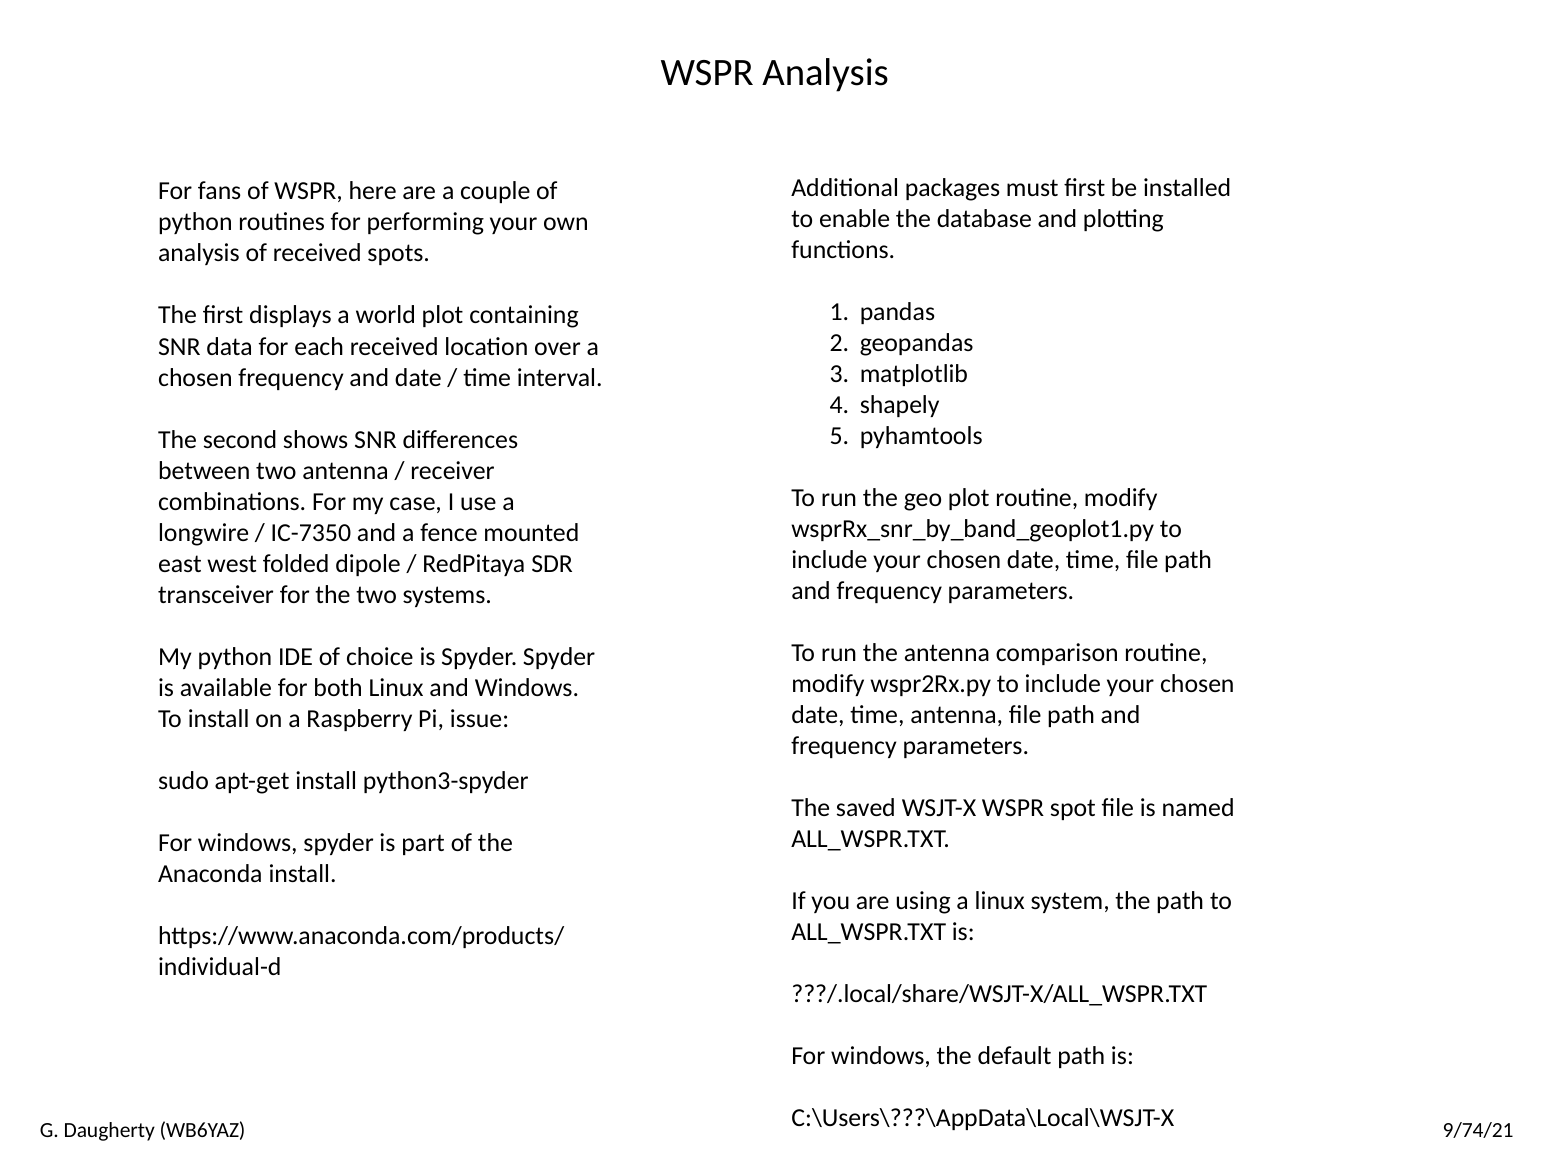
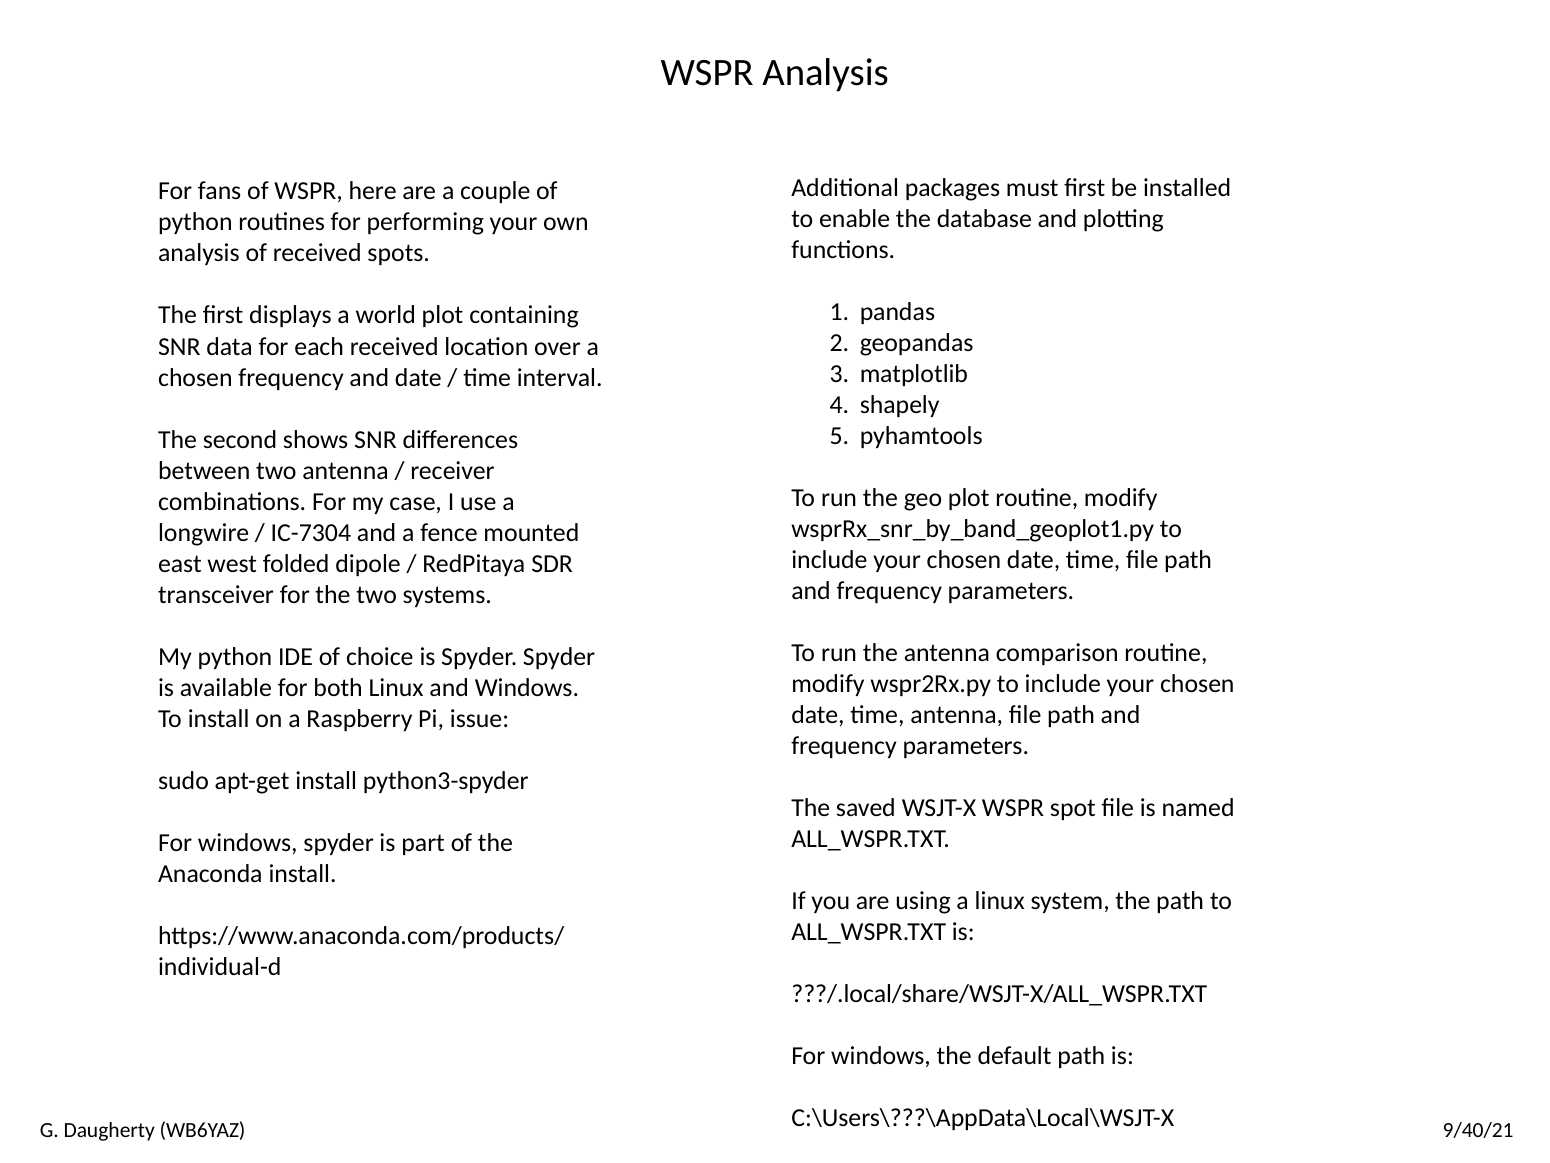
IC-7350: IC-7350 -> IC-7304 (311, 532)
9/74/21: 9/74/21 -> 9/40/21 (1478, 1130)
